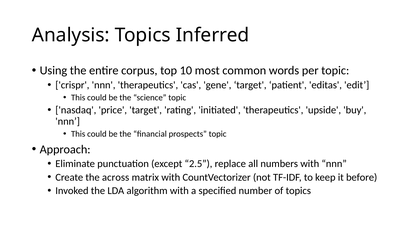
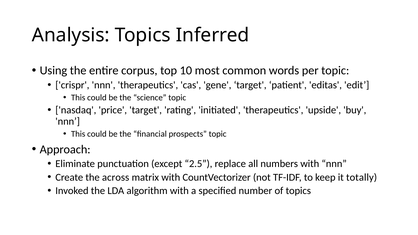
before: before -> totally (362, 177)
